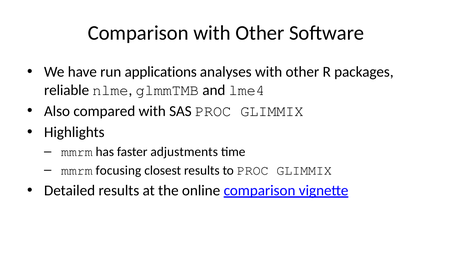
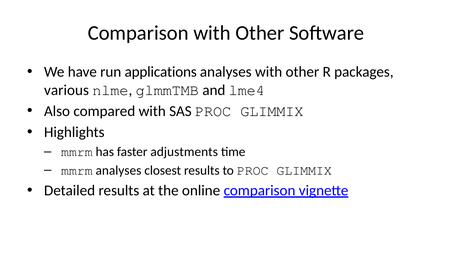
reliable: reliable -> various (66, 90)
mmrm focusing: focusing -> analyses (118, 170)
